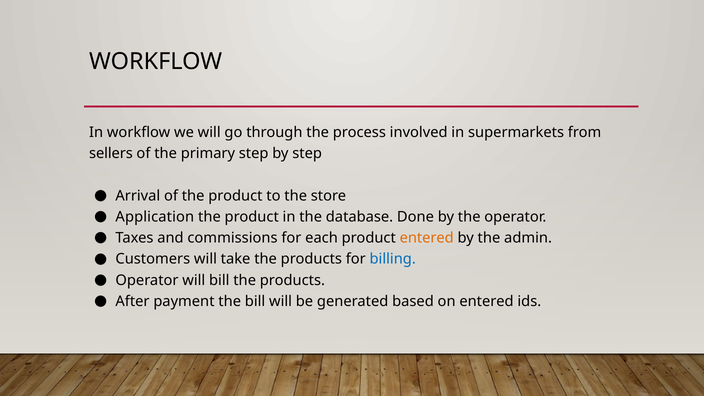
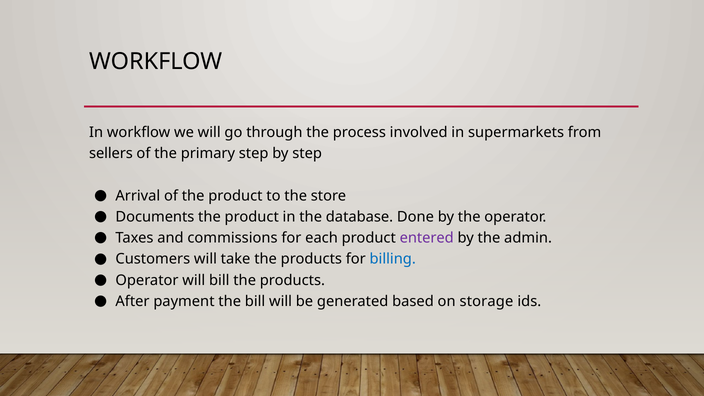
Application: Application -> Documents (155, 217)
entered colour: orange -> purple (427, 238)
on entered: entered -> storage (486, 301)
